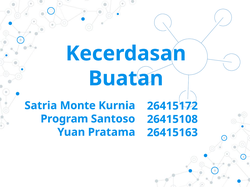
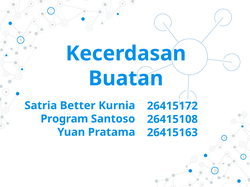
Monte: Monte -> Better (78, 106)
